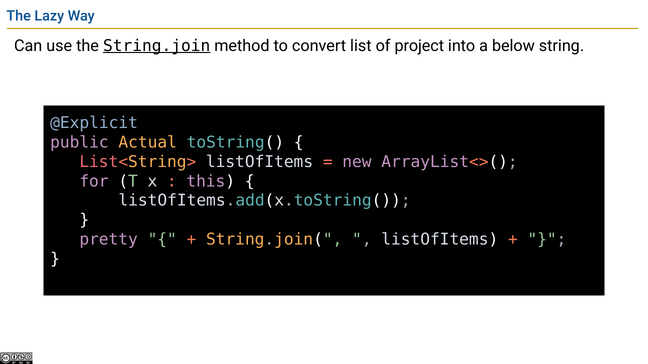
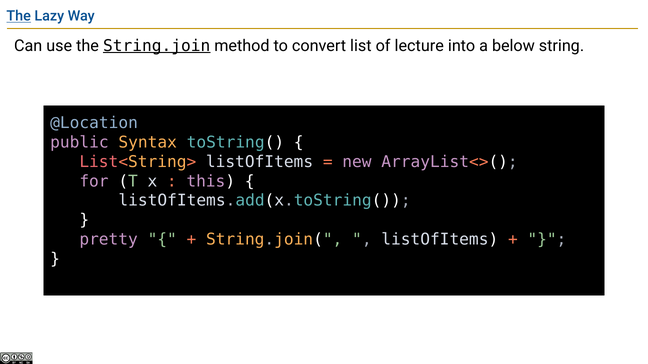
The underline: none -> present (19, 16)
project: project -> lecture (419, 46)
@Explicit: @Explicit -> @Location (94, 123)
Actual: Actual -> Syntax (148, 143)
